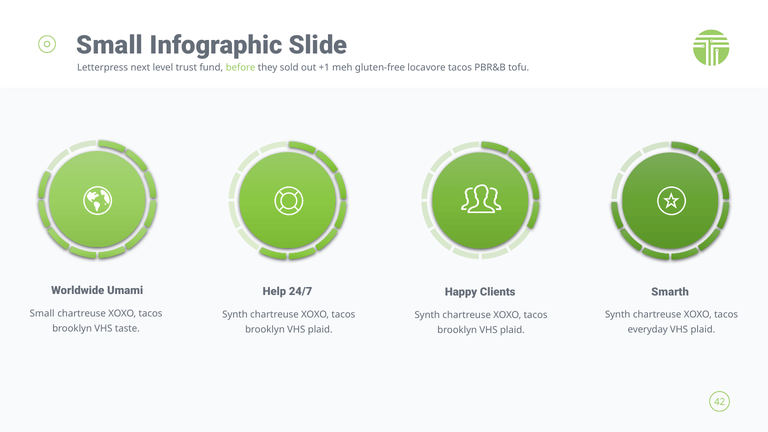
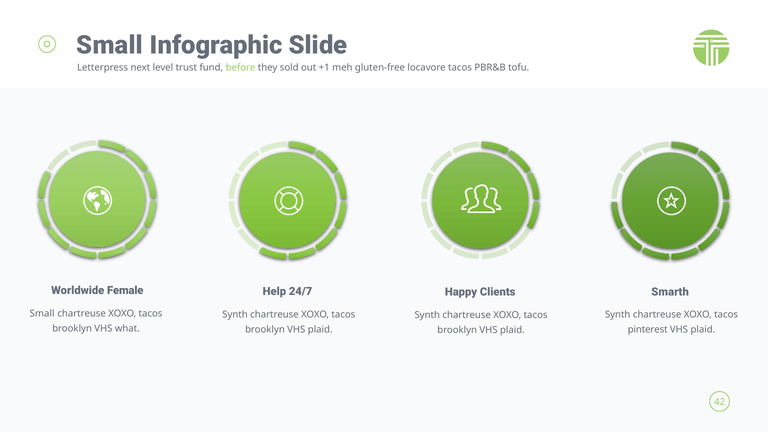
Umami: Umami -> Female (125, 291)
taste: taste -> what (127, 329)
everyday: everyday -> pinterest (648, 330)
